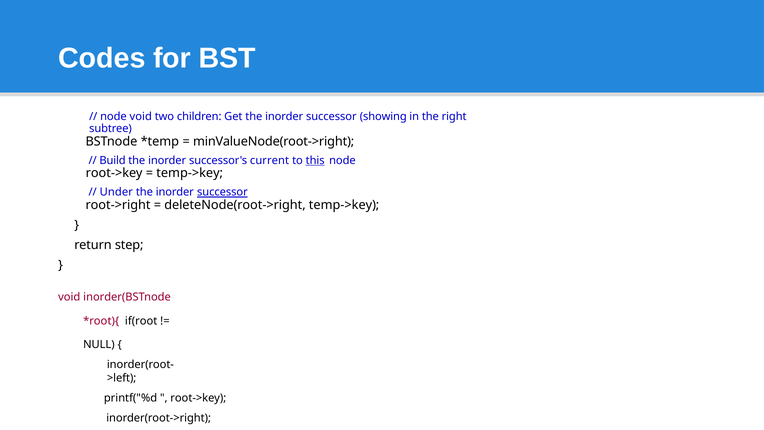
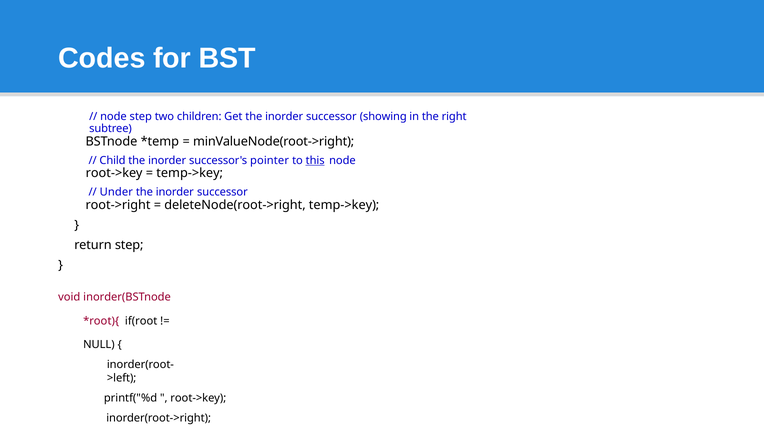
node void: void -> step (141, 117)
Build: Build -> Child (113, 160)
current: current -> pointer (270, 160)
successor underline: present -> none (222, 192)
